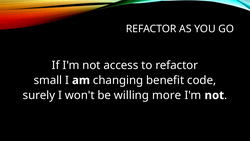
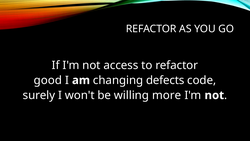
small: small -> good (48, 80)
benefit: benefit -> defects (165, 80)
